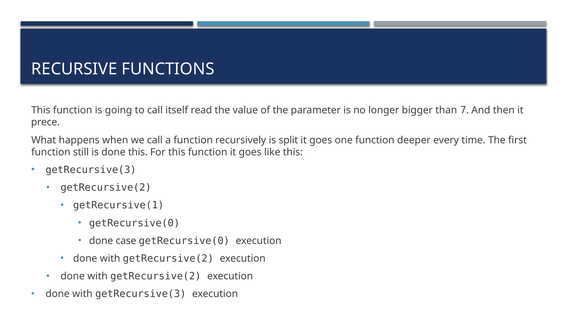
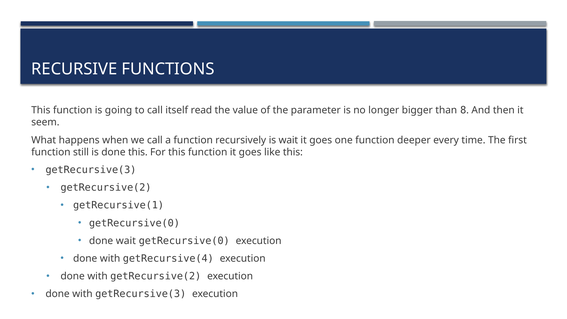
7: 7 -> 8 (463, 110)
prece: prece -> seem (45, 122)
is split: split -> wait (288, 140)
done case: case -> wait (126, 241)
getRecursive(2: getRecursive(2 -> getRecursive(4 (168, 258)
